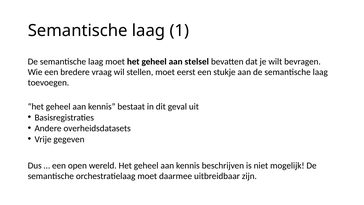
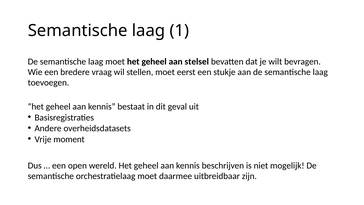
gegeven: gegeven -> moment (69, 139)
